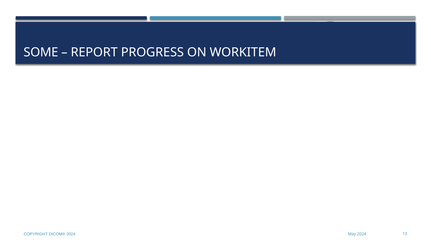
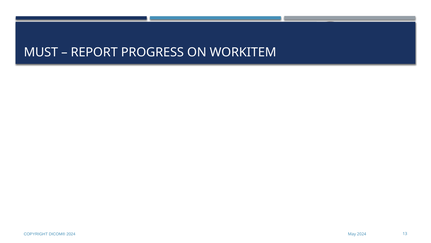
SOME: SOME -> MUST (41, 52)
